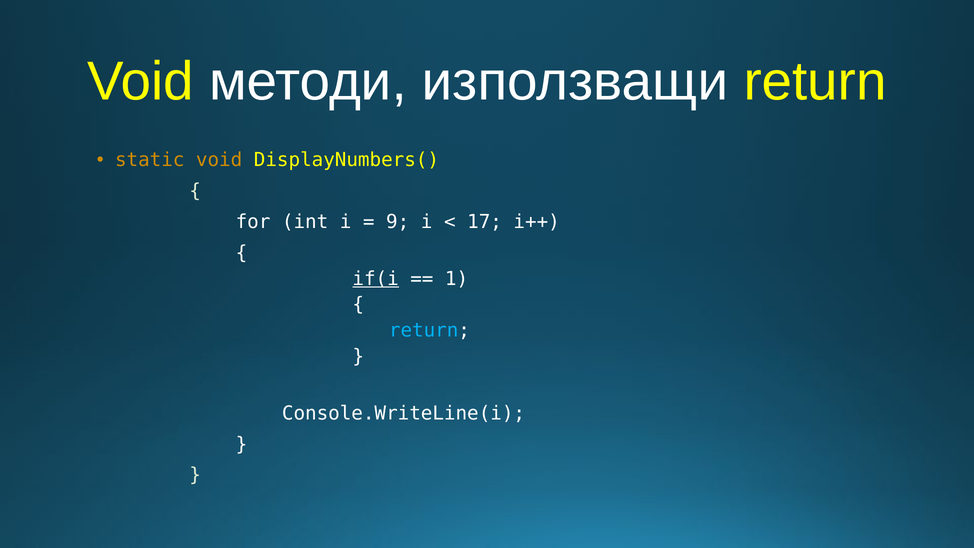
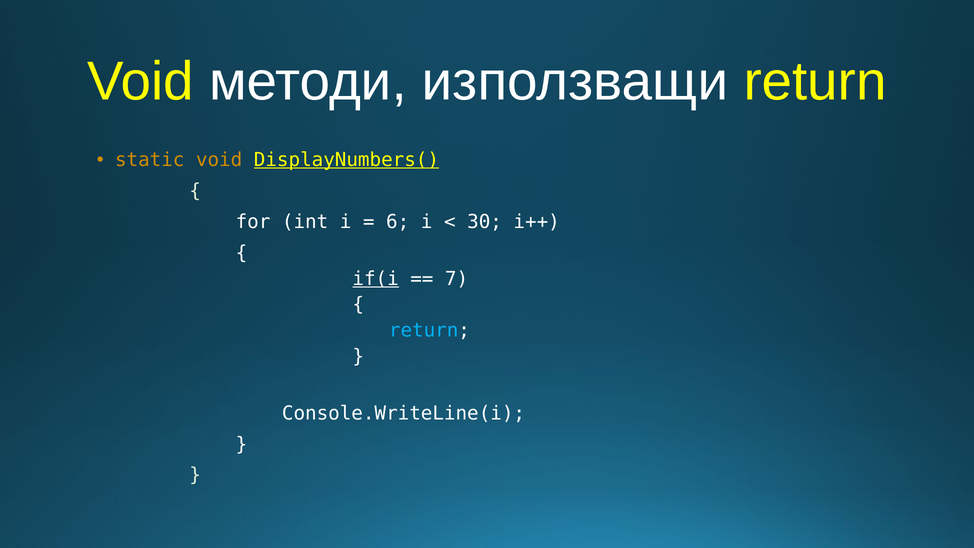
DisplayNumbers( underline: none -> present (346, 160)
9: 9 -> 6 (398, 222)
17: 17 -> 30 (485, 222)
1: 1 -> 7 (457, 279)
